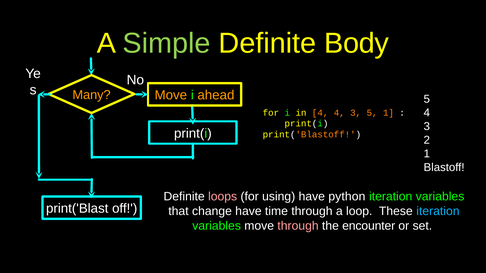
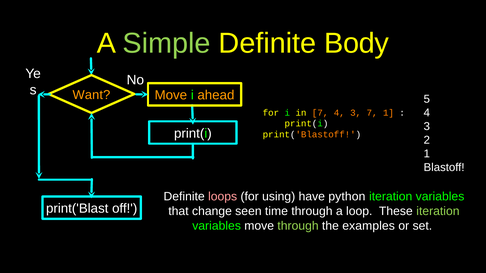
Many: Many -> Want (91, 95)
in 4: 4 -> 7 (320, 113)
3 5: 5 -> 7 (372, 113)
change have: have -> seen (248, 211)
iteration colour: light blue -> light green (438, 211)
through colour: pink -> light green (298, 226)
encounter: encounter -> examples (369, 226)
